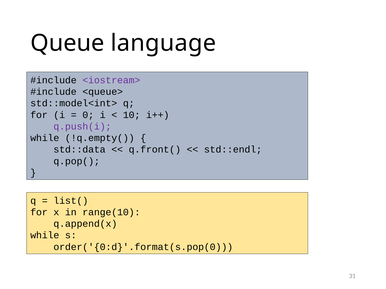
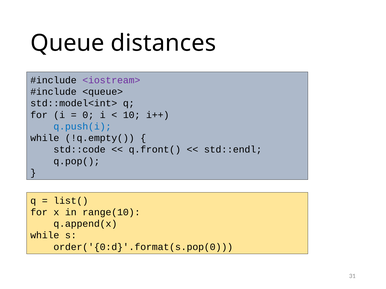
language: language -> distances (163, 43)
q.push(i colour: purple -> blue (82, 127)
std::data: std::data -> std::code (80, 150)
